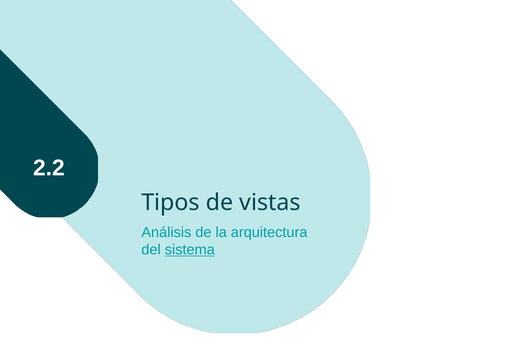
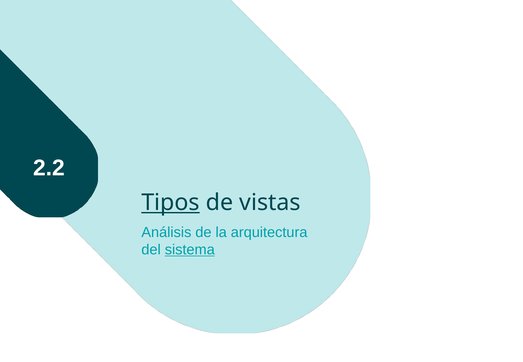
Tipos underline: none -> present (171, 203)
